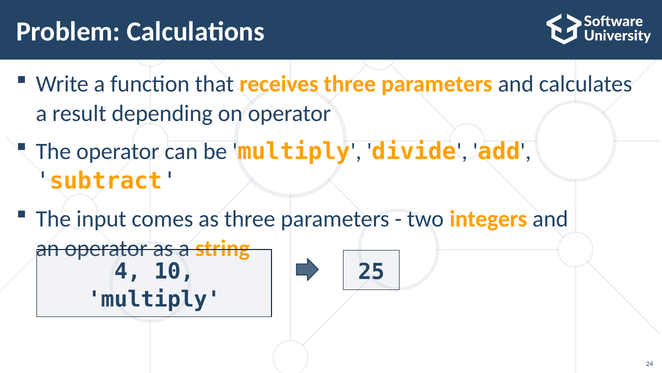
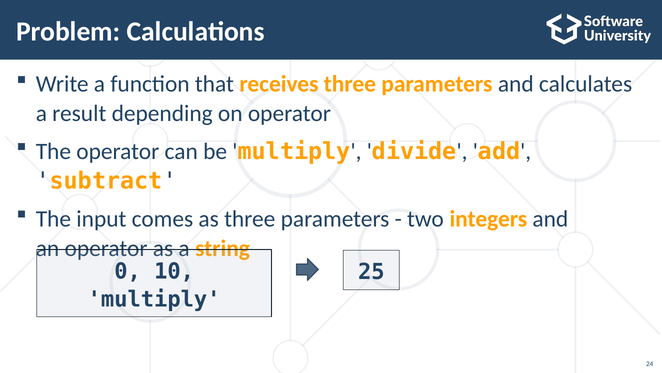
4: 4 -> 0 (128, 271)
